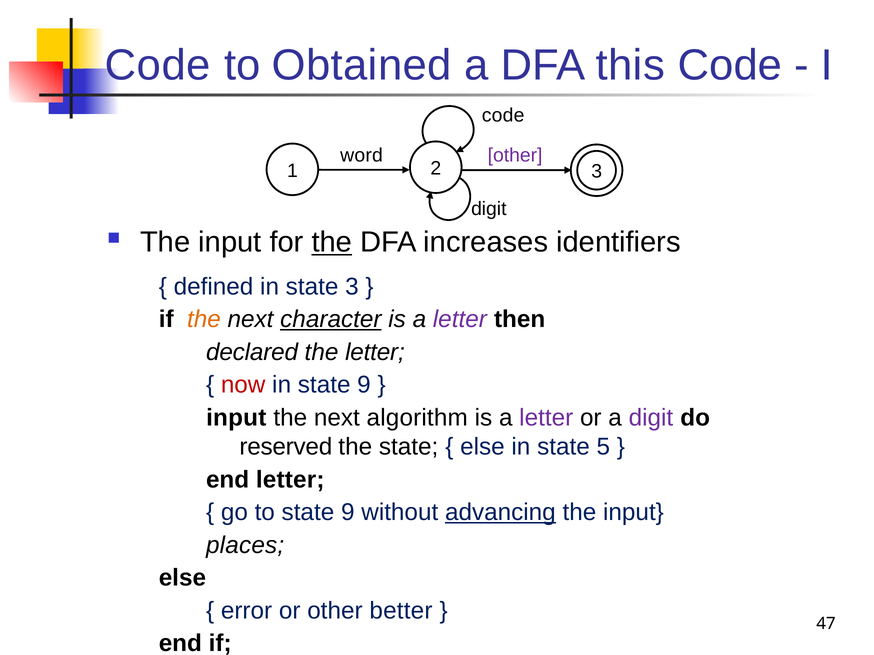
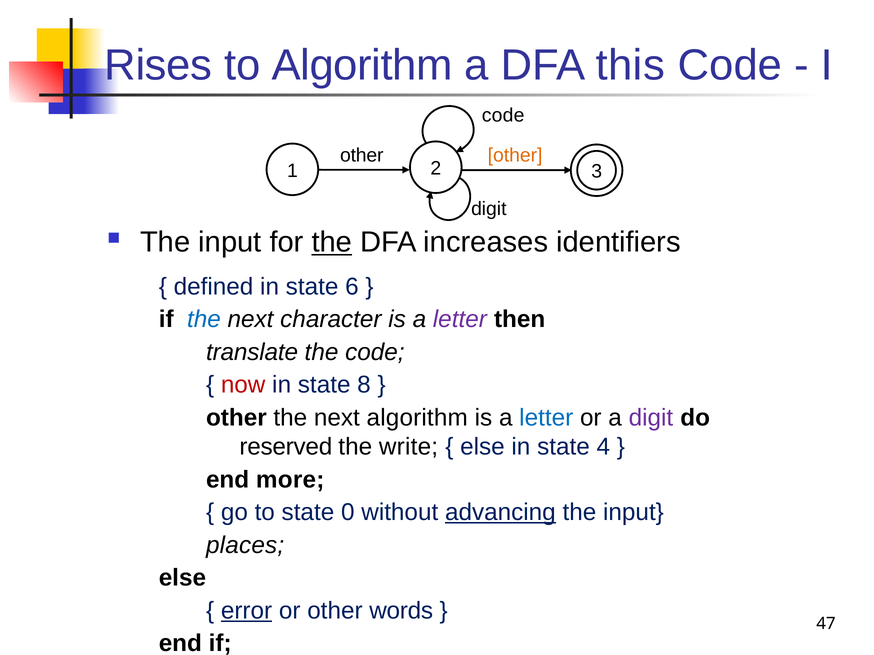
Code: Code -> Rises (158, 65)
to Obtained: Obtained -> Algorithm (362, 65)
word: word -> other (362, 155)
other colour: purple -> orange (515, 155)
state 3: 3 -> 6 (352, 287)
the colour: orange -> blue (204, 320)
character underline: present -> none (331, 320)
declared: declared -> translate (252, 352)
the letter: letter -> code (375, 352)
in state 9: 9 -> 8 (364, 385)
input: input -> other (236, 418)
letter colour: purple -> blue (546, 418)
the state: state -> write (409, 447)
5: 5 -> 4 (603, 447)
end letter: letter -> more (290, 480)
to state 9: 9 -> 0 (348, 513)
error underline: none -> present (247, 611)
better: better -> words (401, 611)
